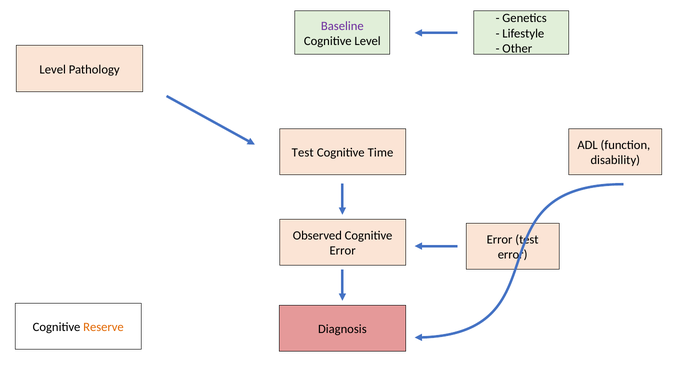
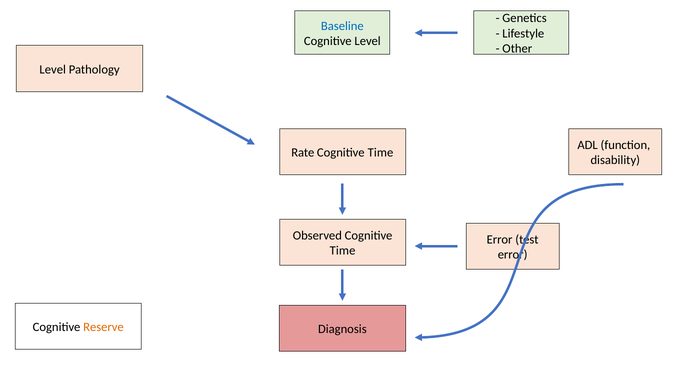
Baseline colour: purple -> blue (342, 26)
Test: Test -> Rate (303, 152)
Error: Error -> Time (343, 250)
